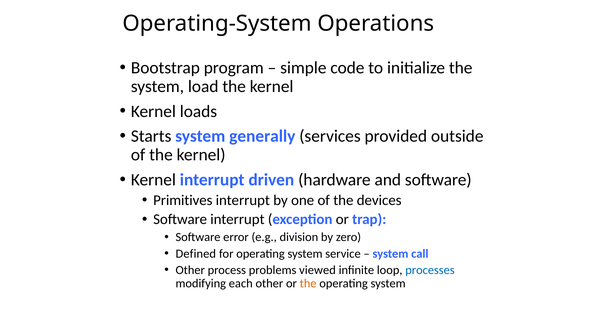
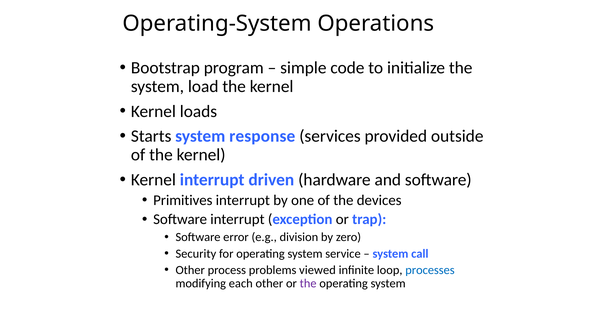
generally: generally -> response (262, 136)
Defined: Defined -> Security (196, 254)
the colour: orange -> purple (308, 284)
